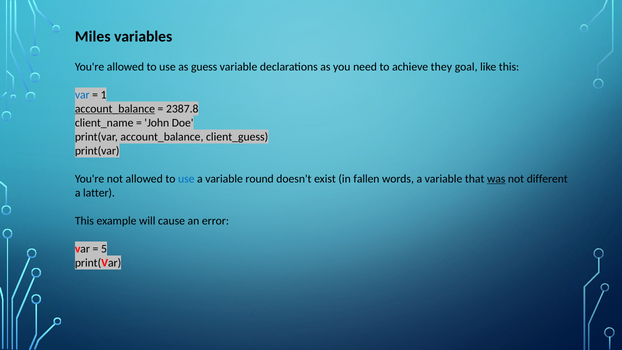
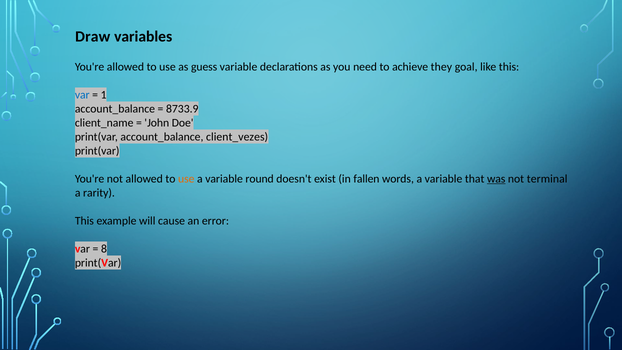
Miles: Miles -> Draw (93, 37)
account_balance underline: present -> none (115, 109)
2387.8: 2387.8 -> 8733.9 (182, 109)
client_guess: client_guess -> client_vezes (237, 137)
use colour: blue -> orange (186, 179)
different: different -> terminal (547, 179)
latter: latter -> rarity (99, 193)
5: 5 -> 8 (104, 249)
